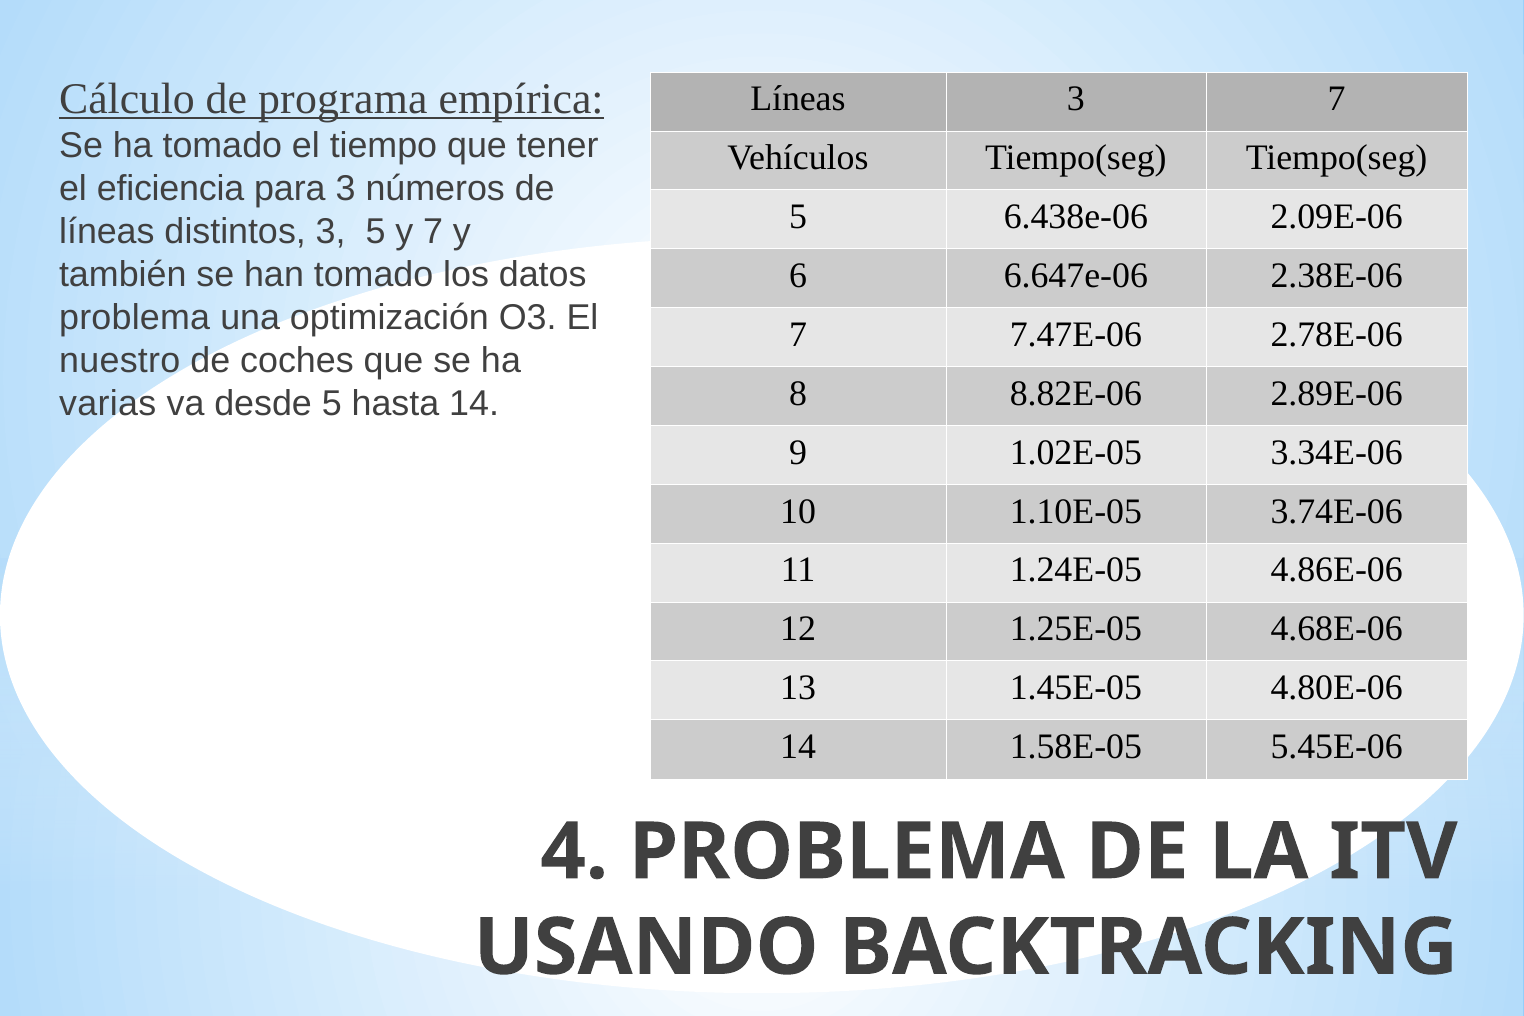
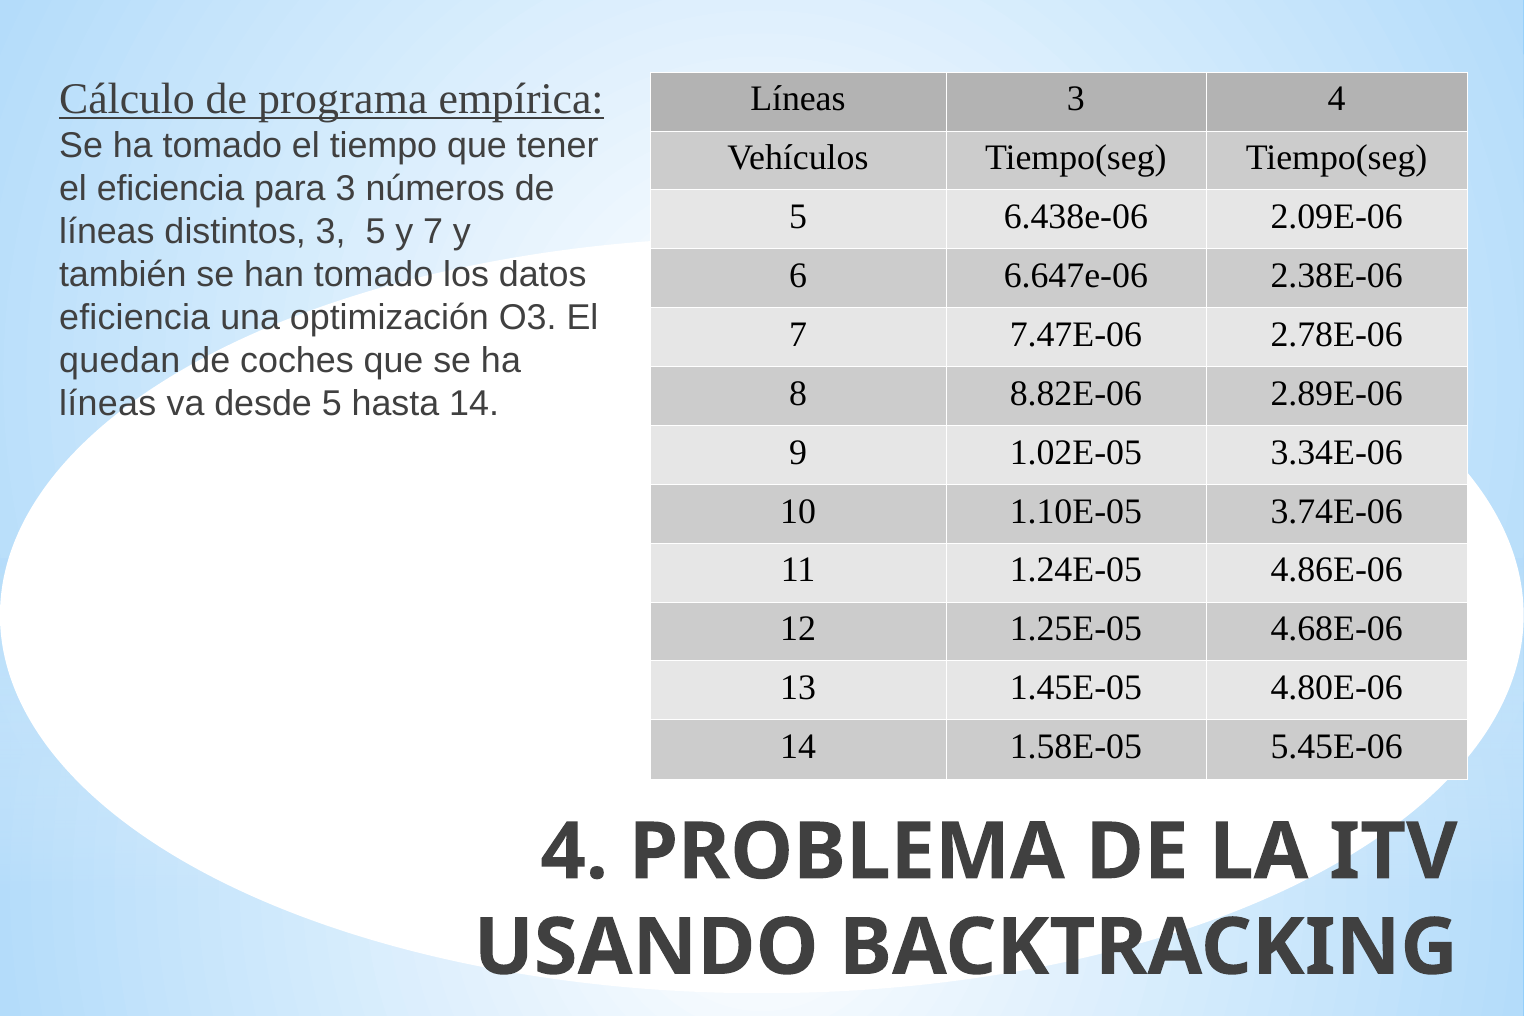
3 7: 7 -> 4 (1337, 99)
problema: problema -> eficiencia (135, 318)
nuestro: nuestro -> quedan (120, 361)
varias: varias -> líneas (108, 404)
